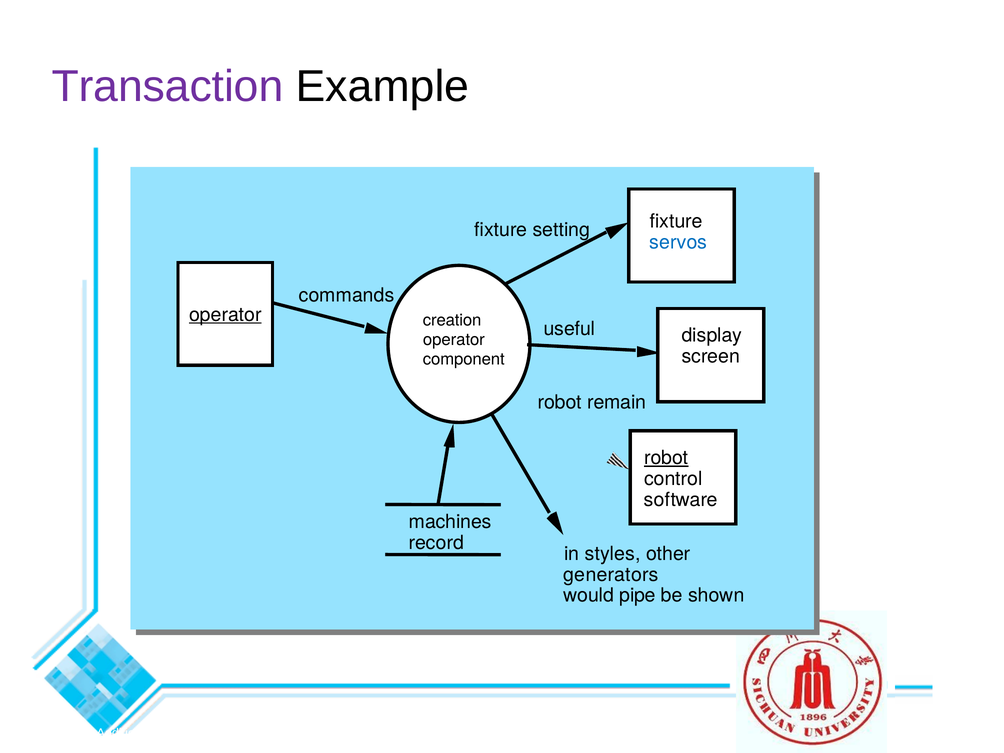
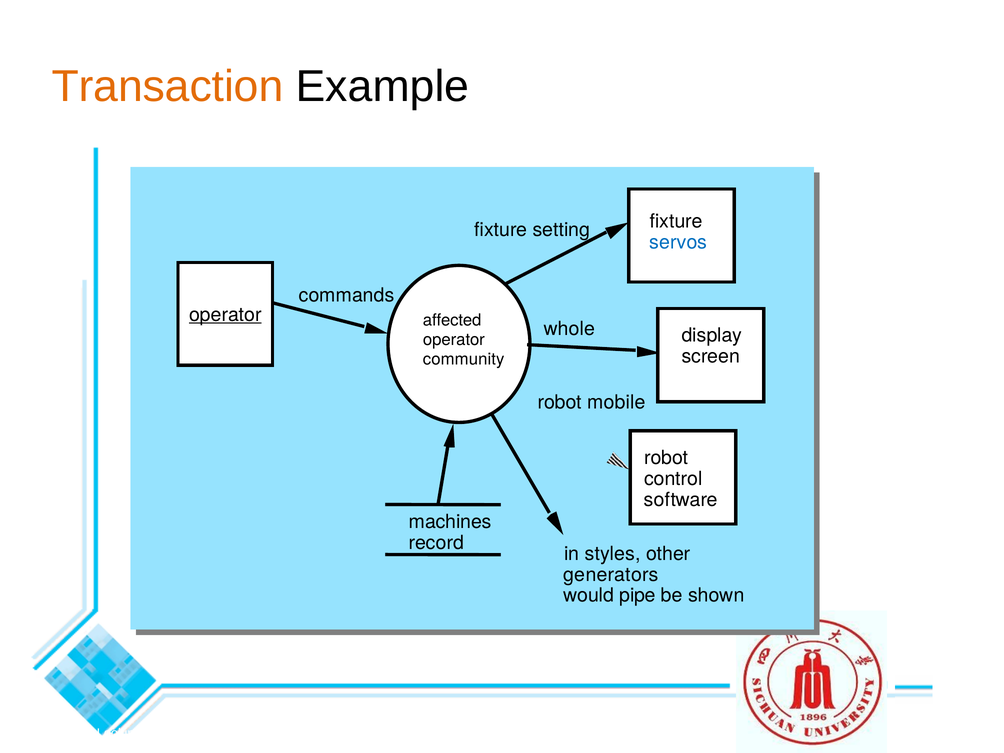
Transaction colour: purple -> orange (167, 87)
creation: creation -> affected (452, 320)
useful: useful -> whole (569, 329)
component: component -> community (464, 359)
remain: remain -> mobile (616, 403)
robot underline: present -> none (666, 458)
Addition: Addition -> Looking (119, 733)
